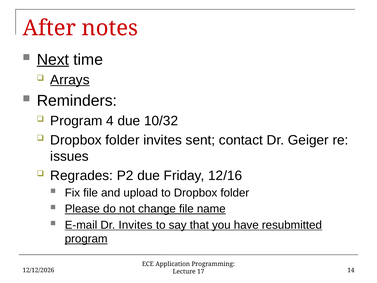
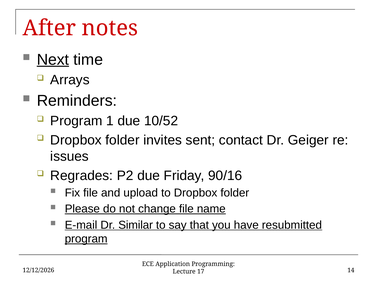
Arrays underline: present -> none (70, 80)
4: 4 -> 1 (110, 121)
10/32: 10/32 -> 10/52 (161, 121)
12/16: 12/16 -> 90/16 (225, 175)
Dr Invites: Invites -> Similar (136, 225)
